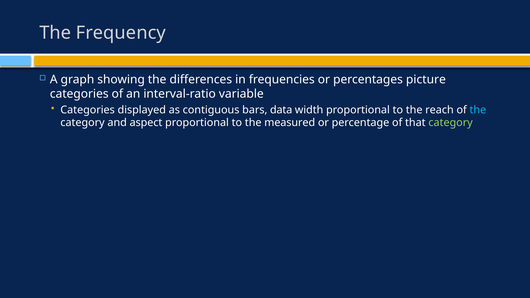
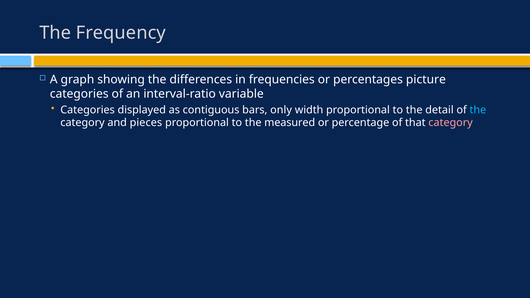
data: data -> only (281, 110)
reach: reach -> detail (439, 110)
aspect: aspect -> pieces (146, 123)
category colour: light green -> pink (451, 123)
